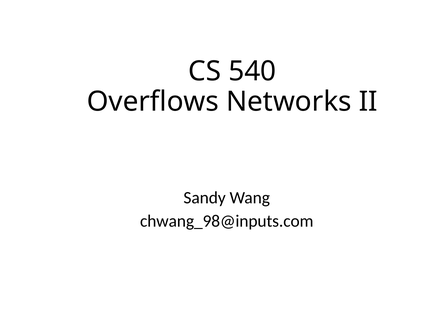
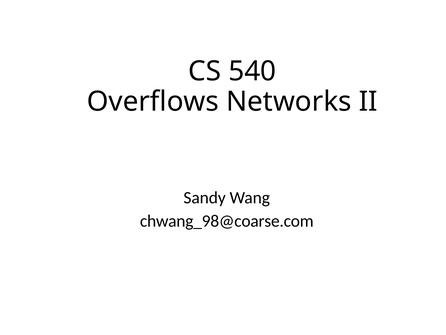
chwang_98@inputs.com: chwang_98@inputs.com -> chwang_98@coarse.com (227, 221)
